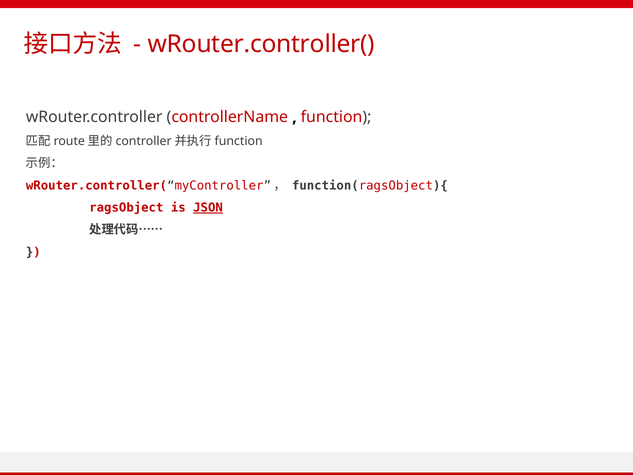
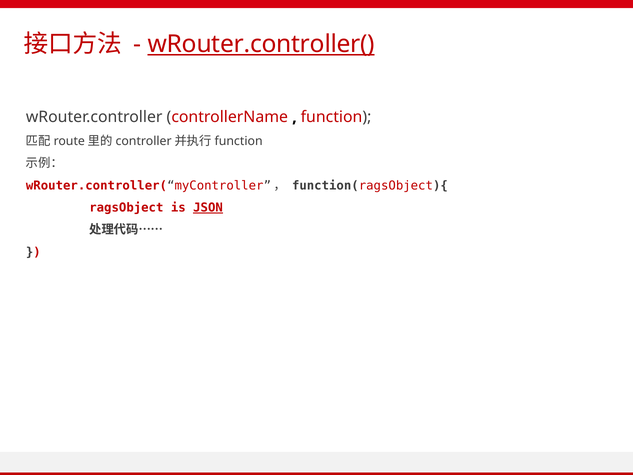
wRouter.controller( underline: none -> present (261, 44)
